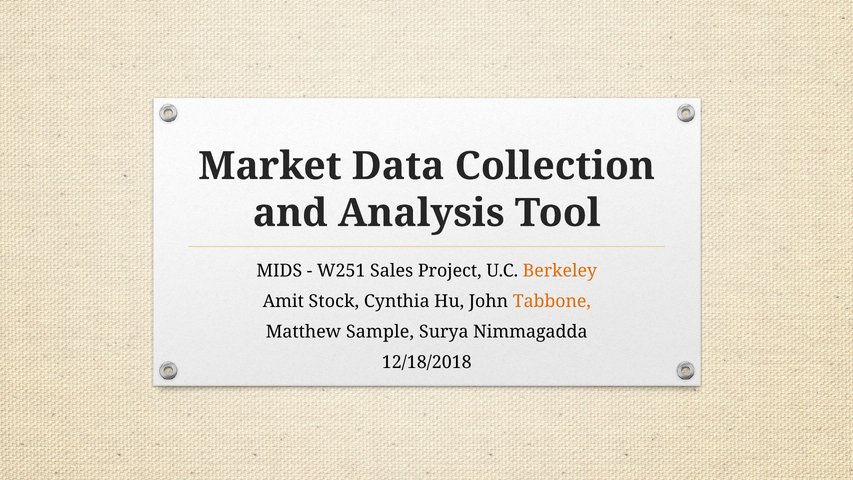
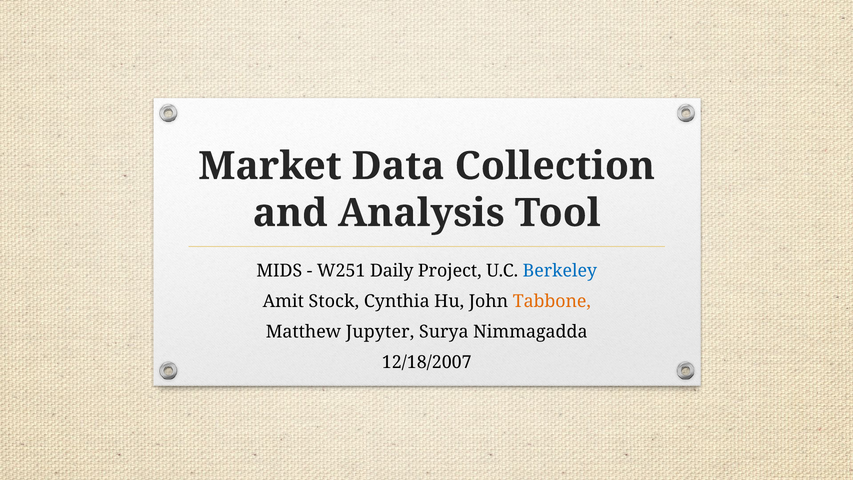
Sales: Sales -> Daily (392, 271)
Berkeley colour: orange -> blue (560, 271)
Sample: Sample -> Jupyter (380, 332)
12/18/2018: 12/18/2018 -> 12/18/2007 (427, 362)
